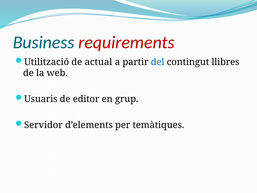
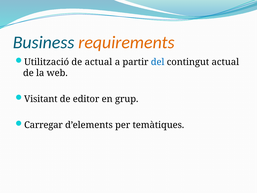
requirements colour: red -> orange (127, 42)
contingut llibres: llibres -> actual (225, 62)
Usuaris: Usuaris -> Visitant (41, 99)
Servidor: Servidor -> Carregar (43, 125)
